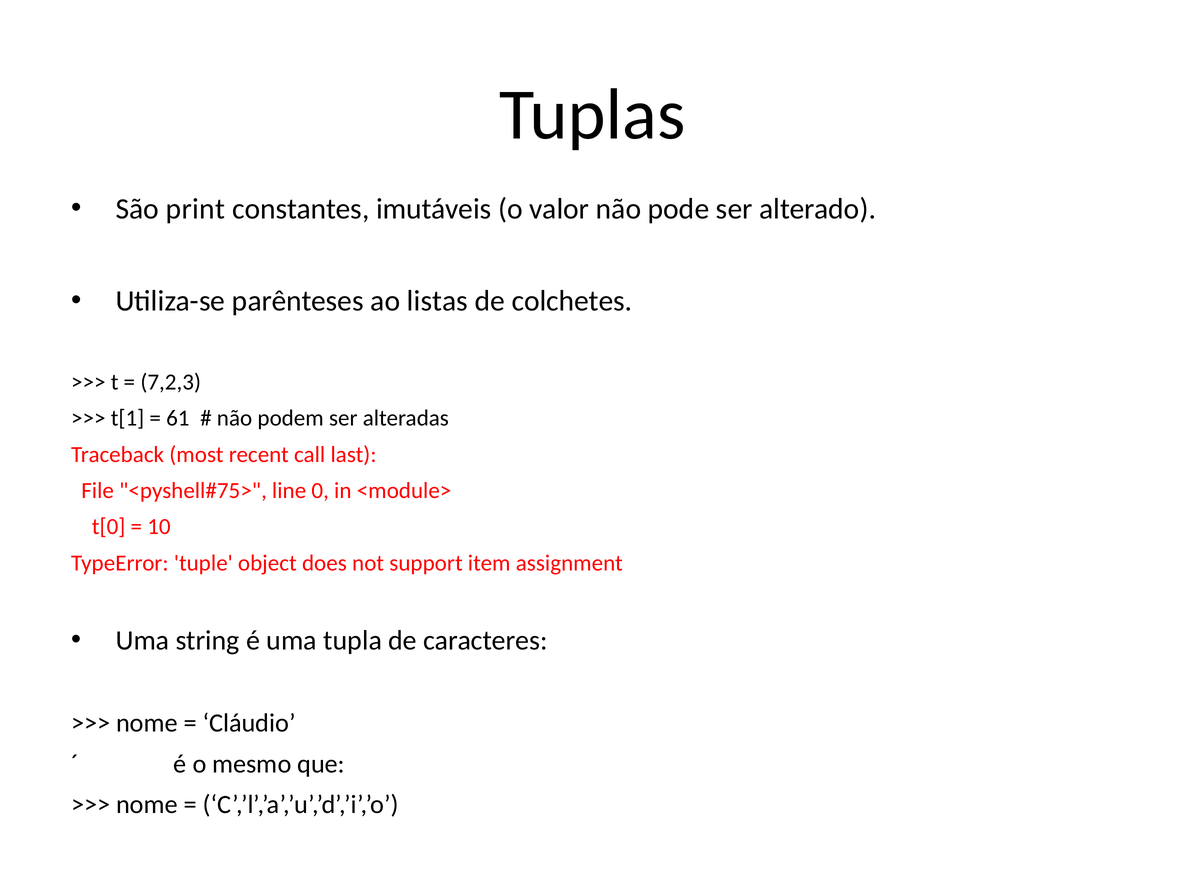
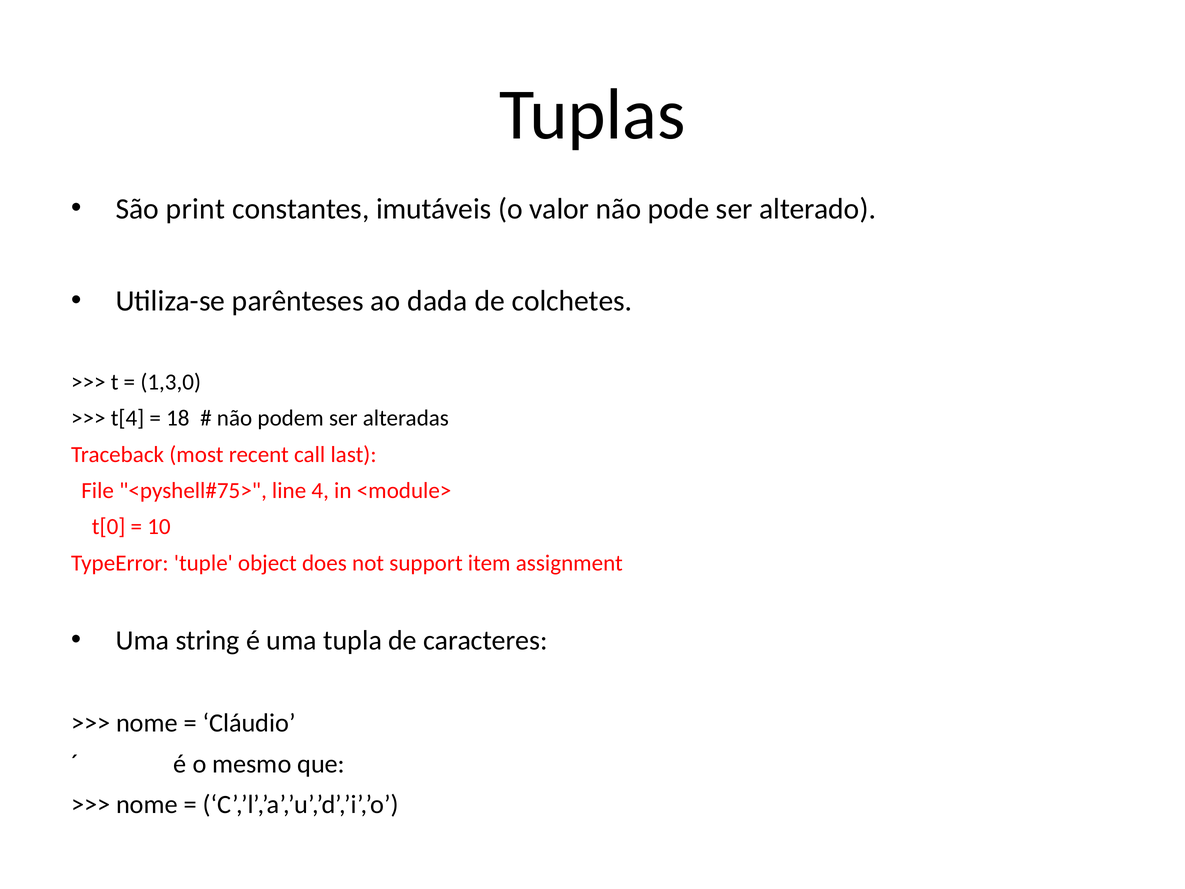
listas: listas -> dada (437, 301)
7,2,3: 7,2,3 -> 1,3,0 (171, 382)
t[1: t[1 -> t[4 (128, 418)
61: 61 -> 18 (178, 418)
0: 0 -> 4 (320, 490)
